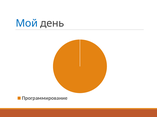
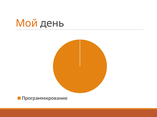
Мой colour: blue -> orange (27, 23)
